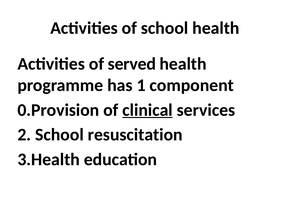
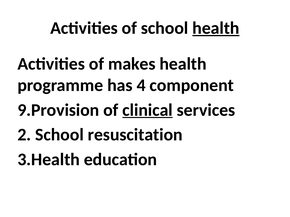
health underline: none -> present (216, 28)
served: served -> makes (132, 64)
1: 1 -> 4 (141, 85)
0.Provision: 0.Provision -> 9.Provision (58, 110)
